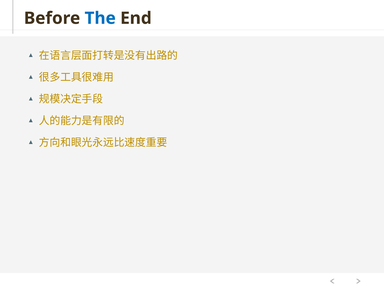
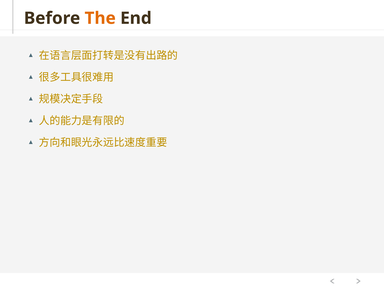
The colour: blue -> orange (100, 18)
